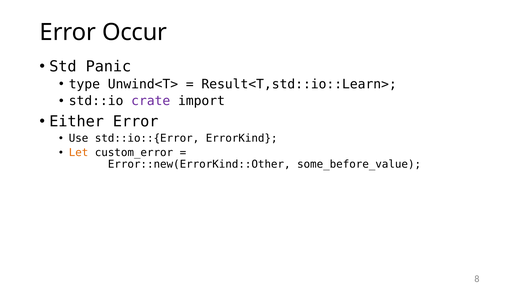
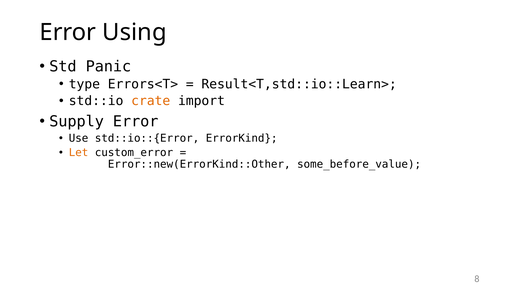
Occur: Occur -> Using (134, 32)
Unwind<T>: Unwind<T> -> Errors<T> (143, 84)
crate colour: purple -> orange (151, 101)
Either: Either -> Supply (77, 121)
